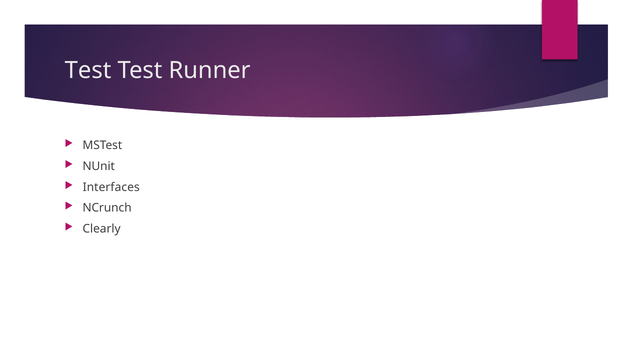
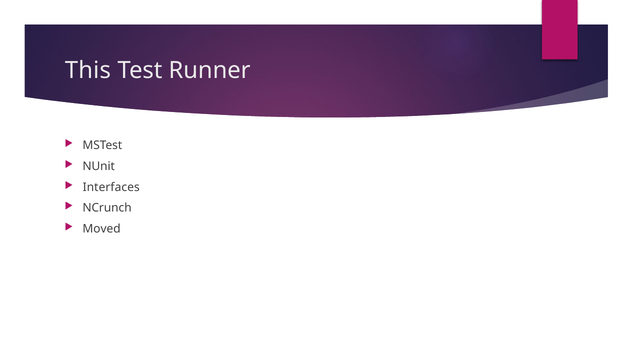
Test: Test -> This (88, 71)
Clearly: Clearly -> Moved (102, 229)
